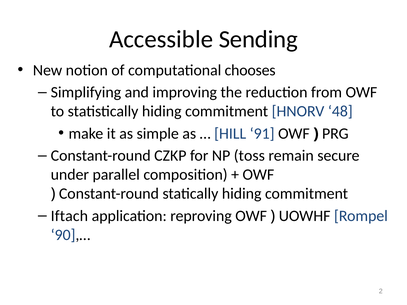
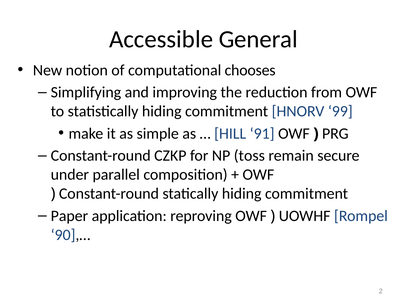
Sending: Sending -> General (258, 39)
48: 48 -> 99 (340, 111)
Iftach: Iftach -> Paper (69, 216)
